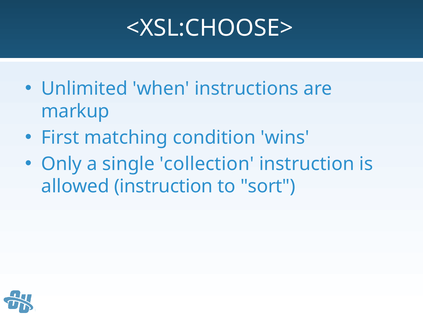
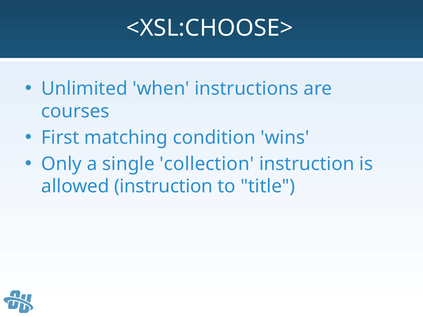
markup: markup -> courses (75, 111)
sort: sort -> title (268, 187)
